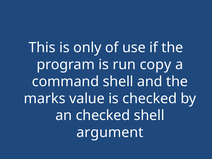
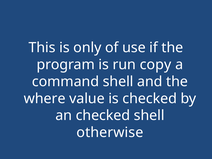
marks: marks -> where (45, 99)
argument: argument -> otherwise (110, 132)
